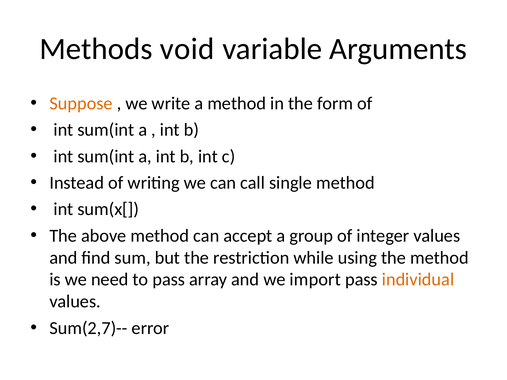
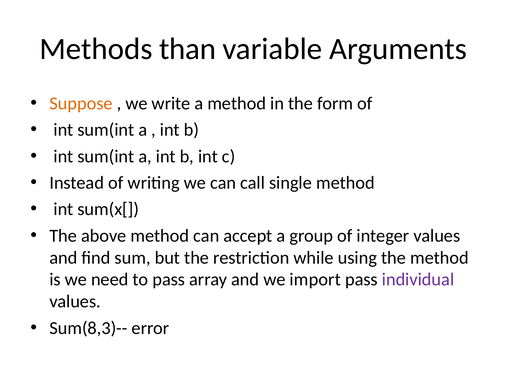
void: void -> than (188, 49)
individual colour: orange -> purple (418, 280)
Sum(2,7)--: Sum(2,7)-- -> Sum(8,3)-- (88, 328)
